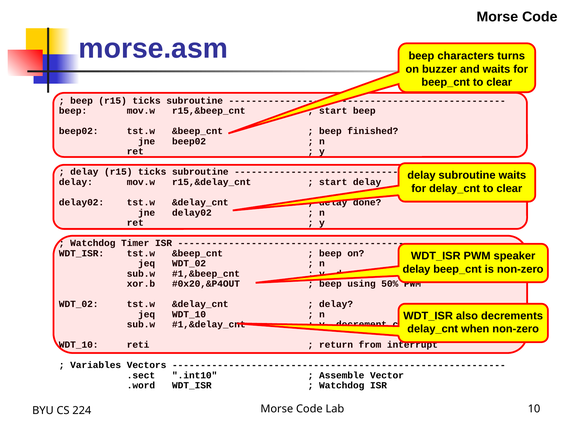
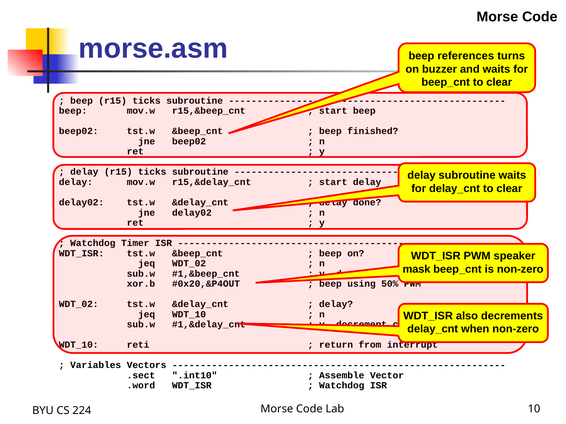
characters: characters -> references (466, 56)
delay: delay -> mask (416, 269)
